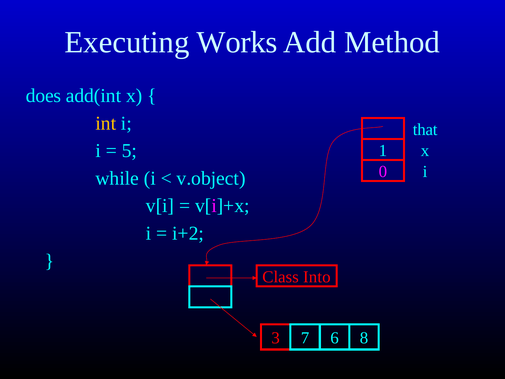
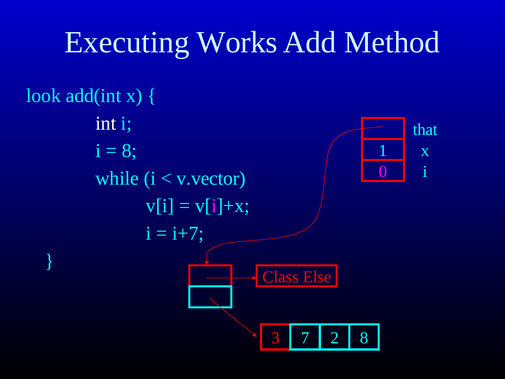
does: does -> look (43, 96)
int colour: yellow -> white (106, 123)
5: 5 -> 8 (129, 151)
v.object: v.object -> v.vector (211, 178)
i+2: i+2 -> i+7 (188, 233)
Into: Into -> Else (317, 277)
6: 6 -> 2 (335, 338)
